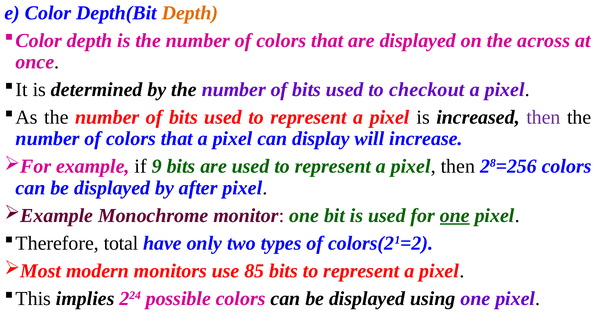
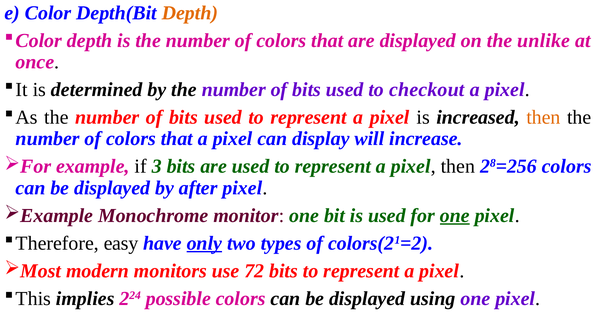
across: across -> unlike (544, 41)
then colour: purple -> orange (543, 117)
9: 9 -> 3 (157, 167)
total: total -> easy (121, 243)
only underline: none -> present (204, 243)
85: 85 -> 72 (254, 271)
